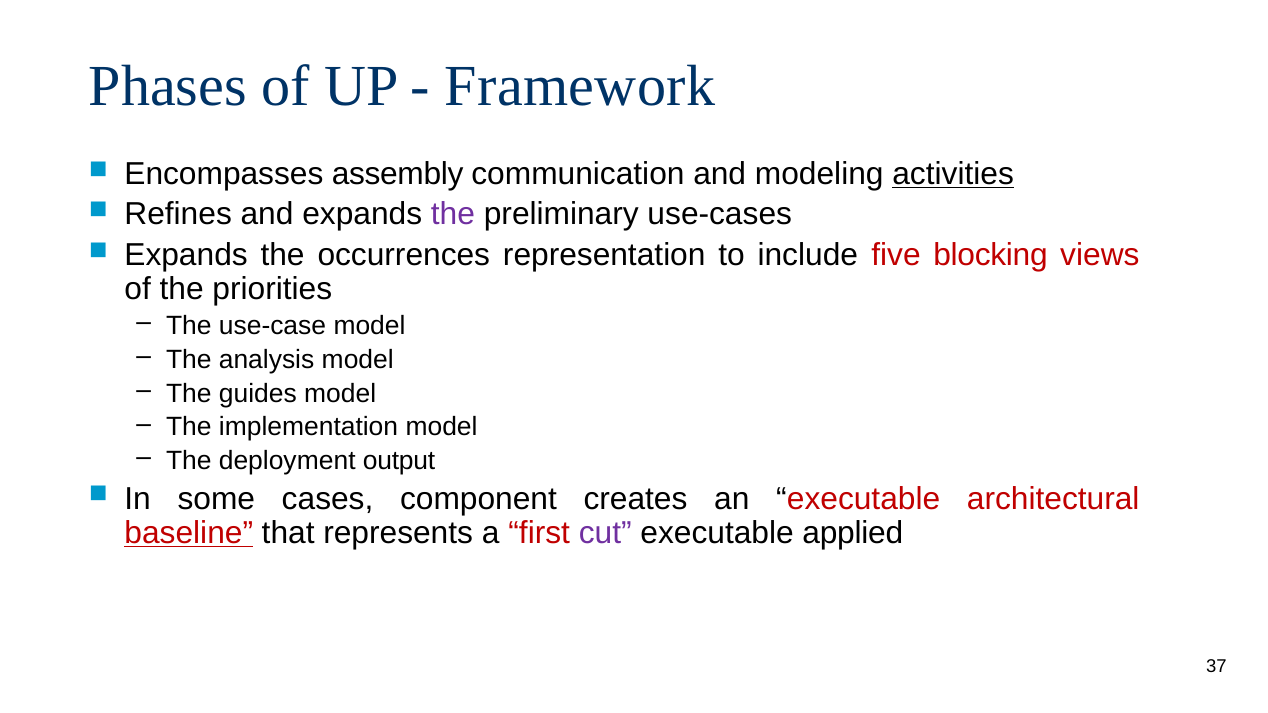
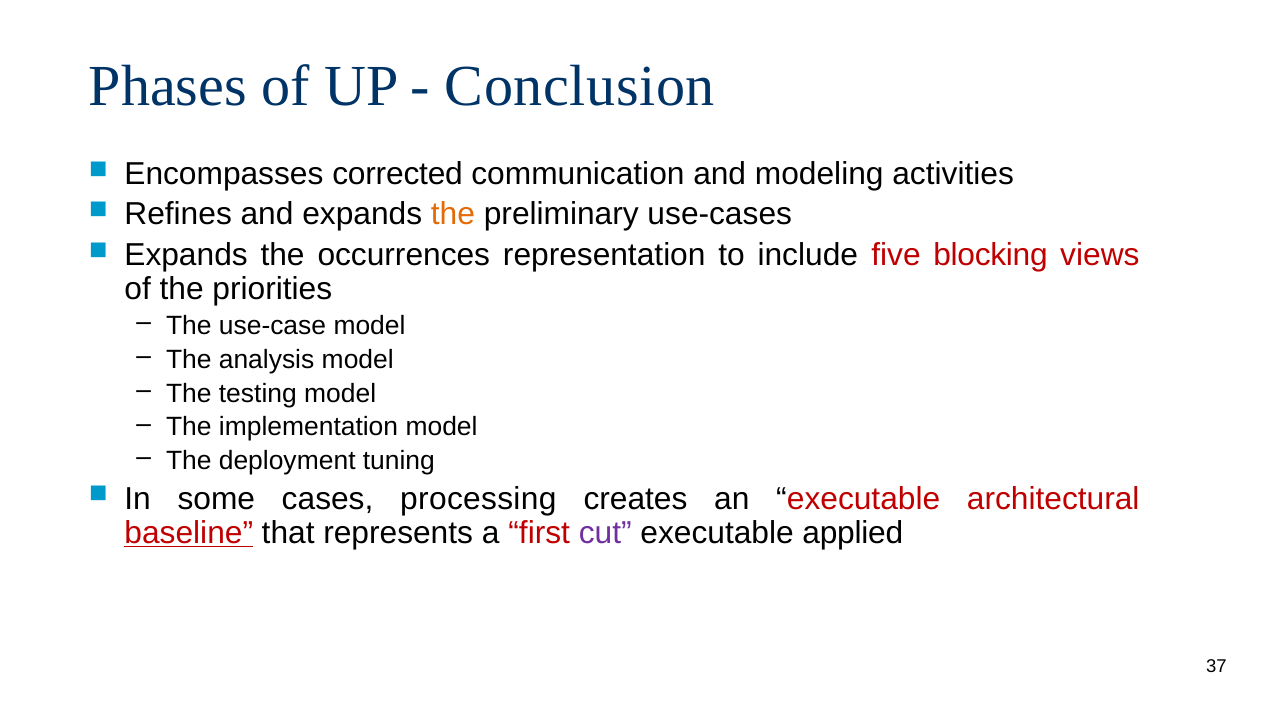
Framework: Framework -> Conclusion (580, 87)
assembly: assembly -> corrected (398, 174)
activities underline: present -> none (953, 174)
the colour: purple -> orange (453, 214)
guides: guides -> testing (258, 394)
output: output -> tuning (399, 461)
component: component -> processing (478, 499)
